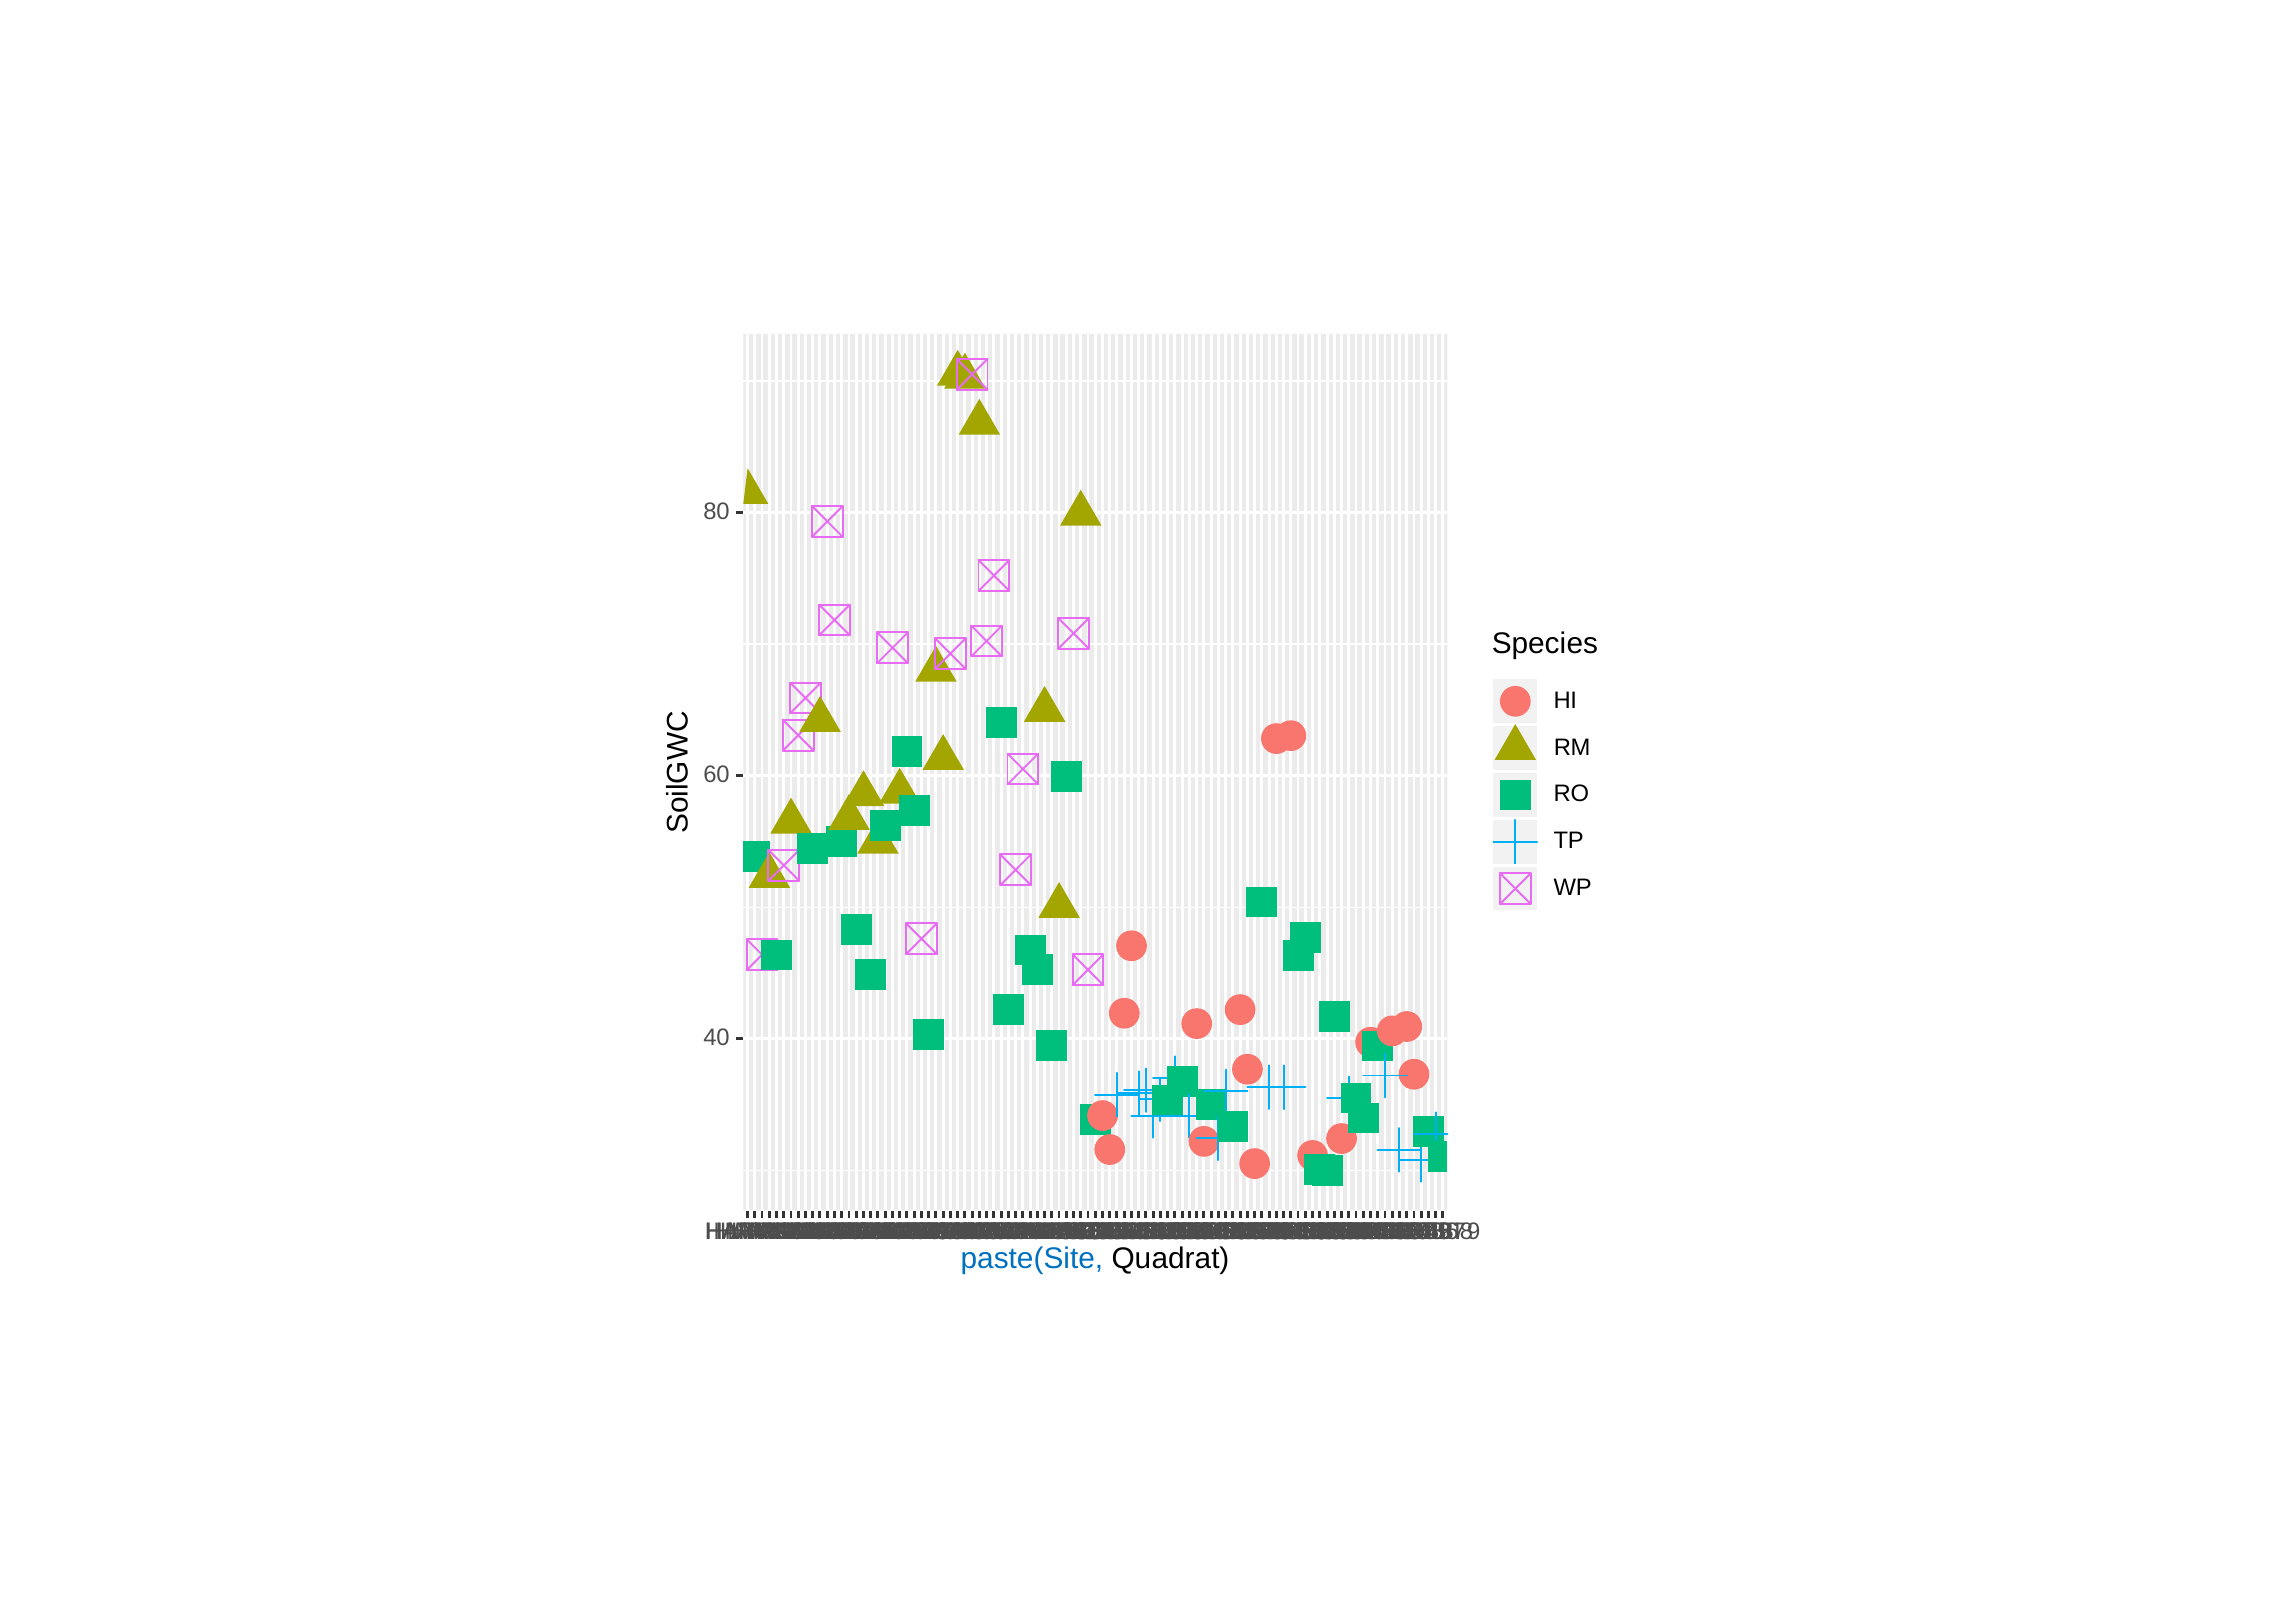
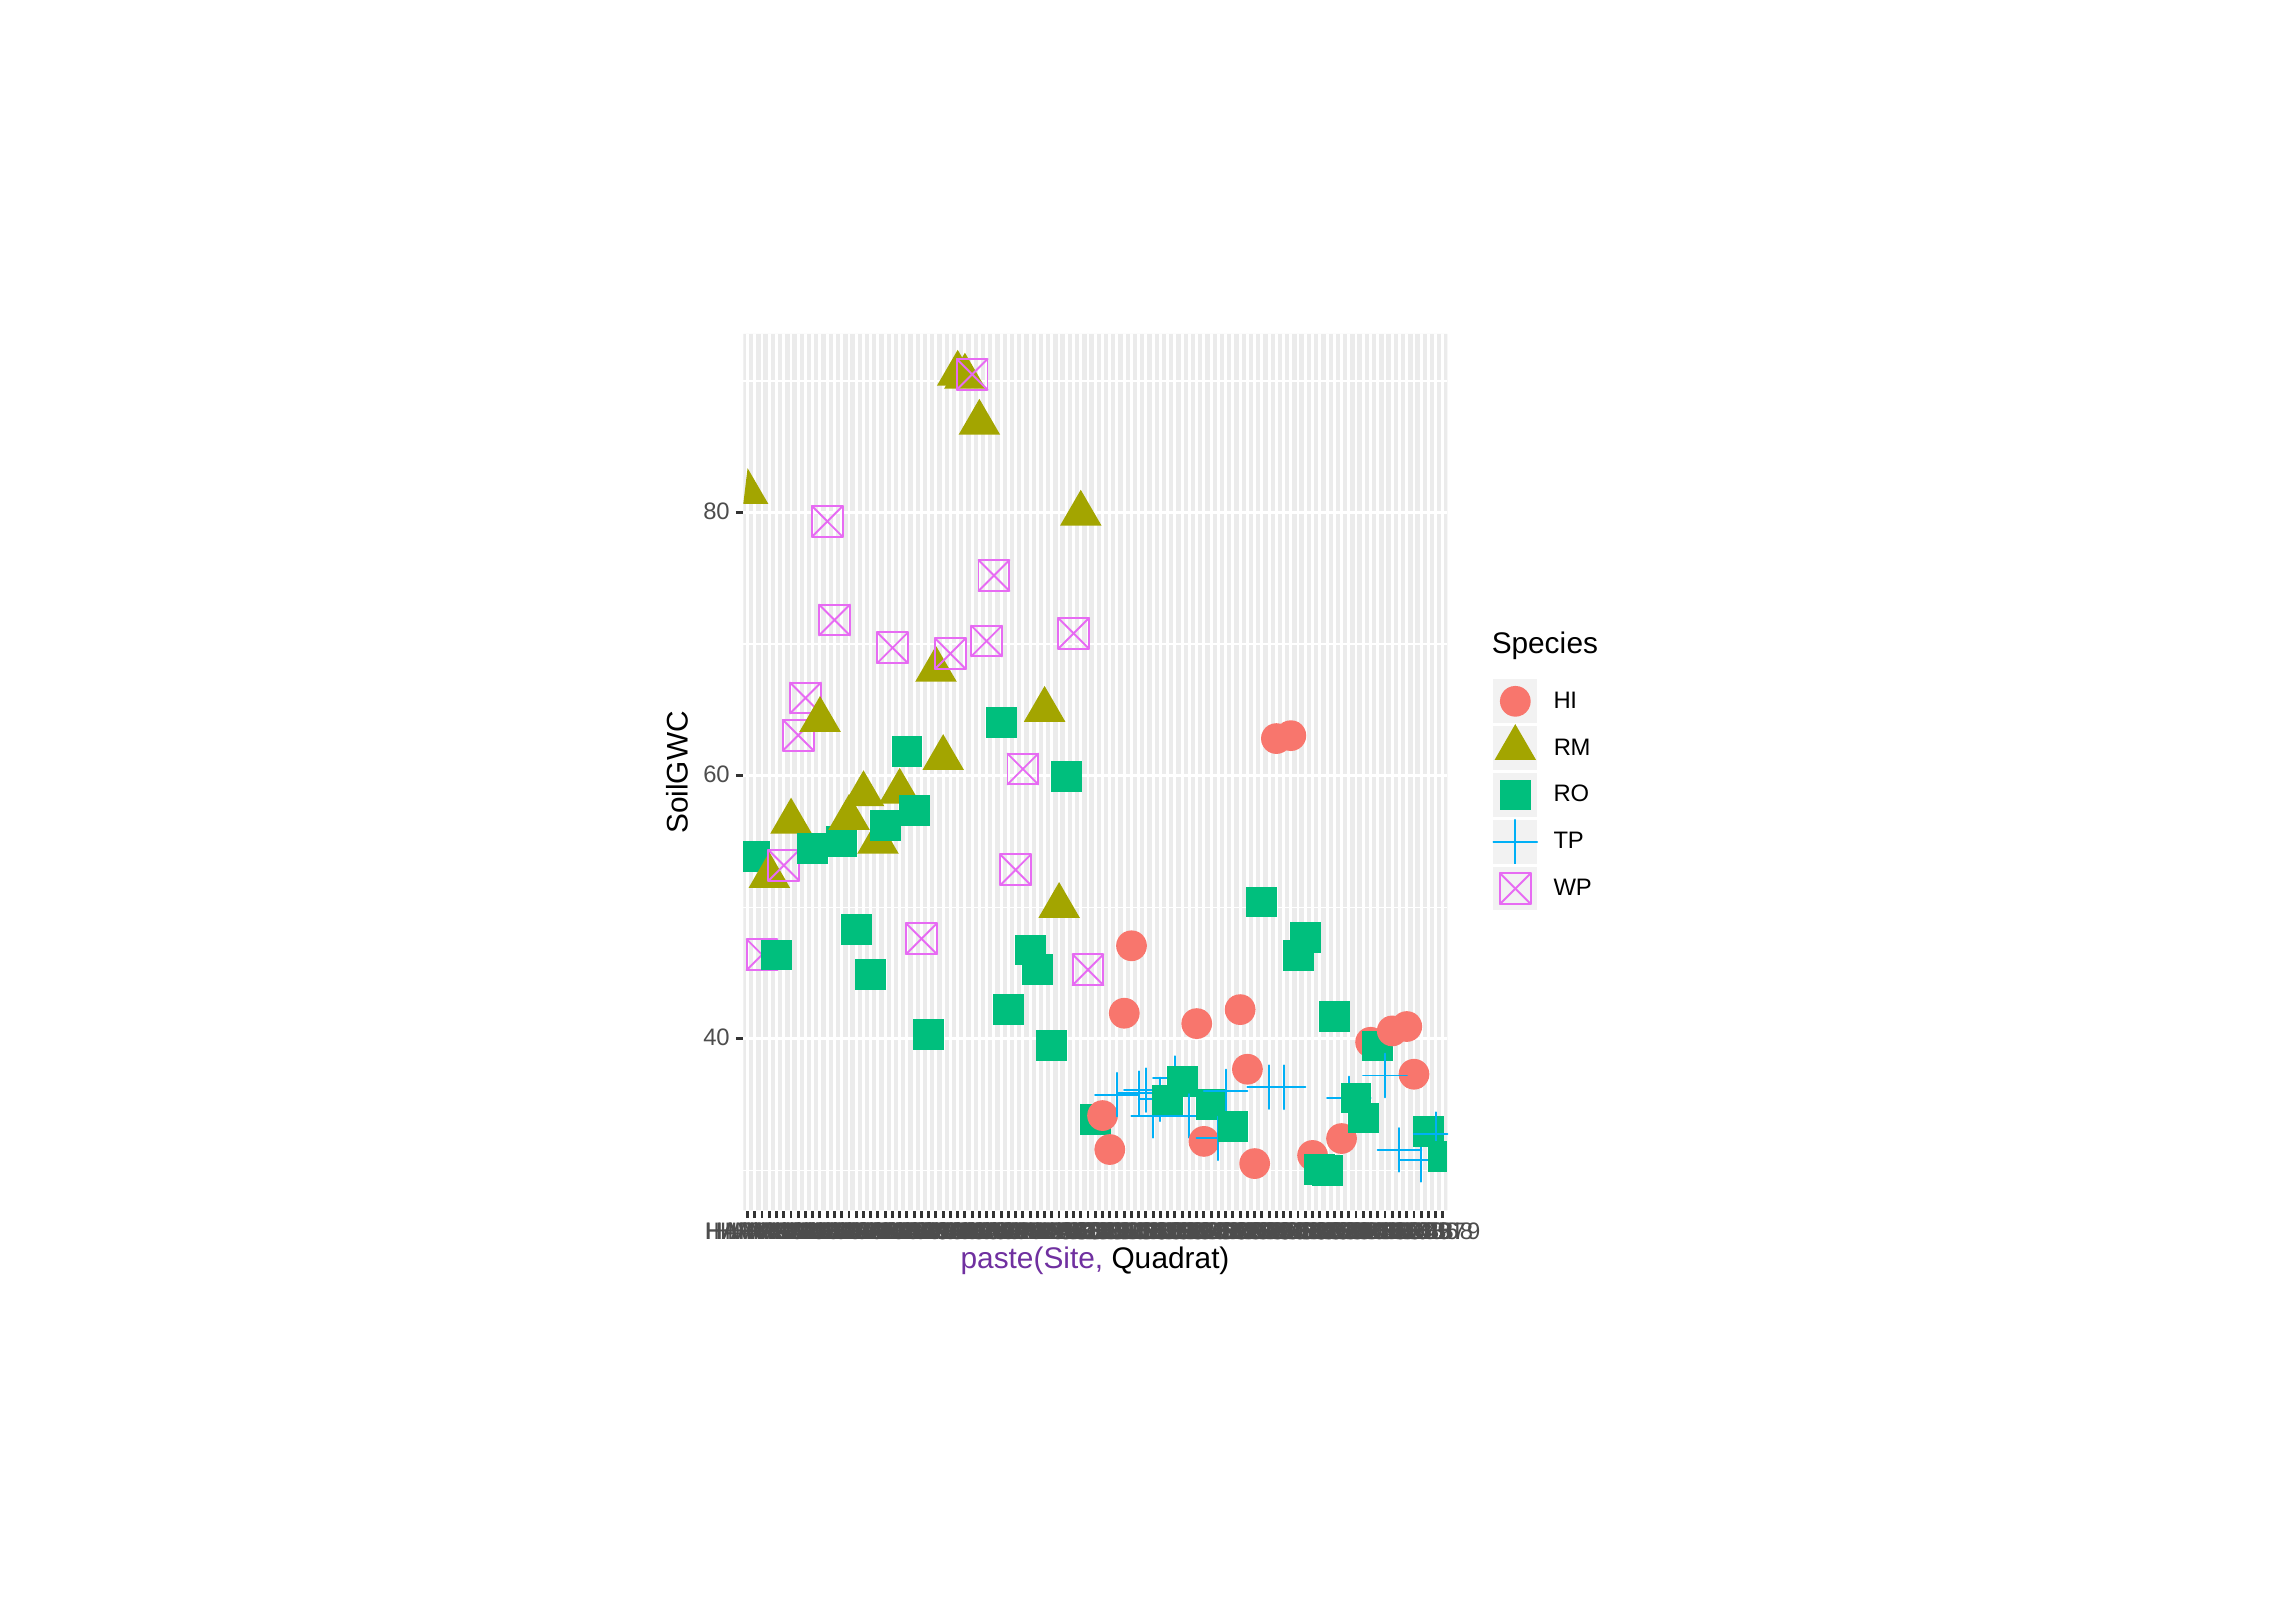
paste(Site colour: blue -> purple (1032, 1259)
